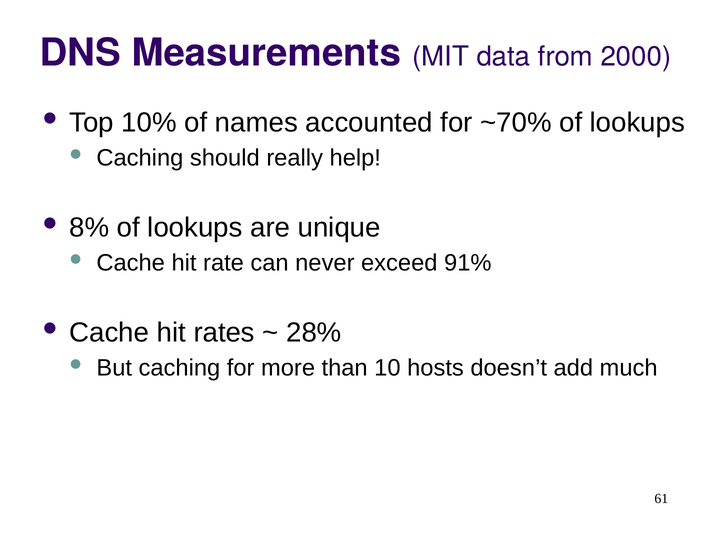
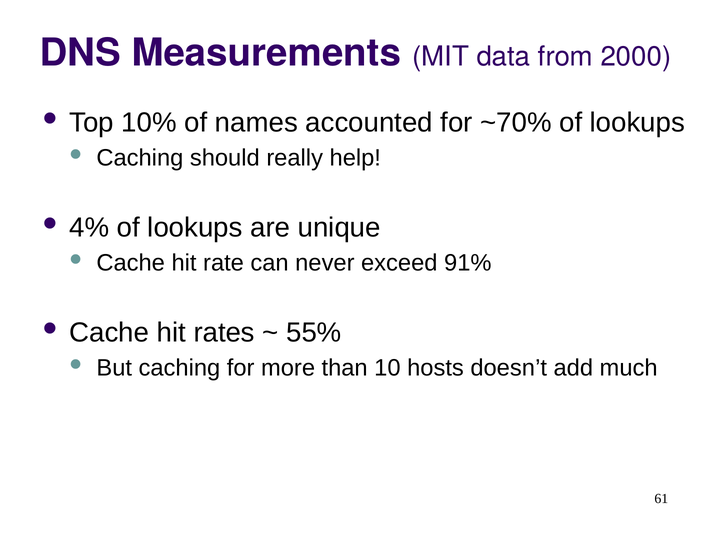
8%: 8% -> 4% (89, 228)
28%: 28% -> 55% (314, 333)
